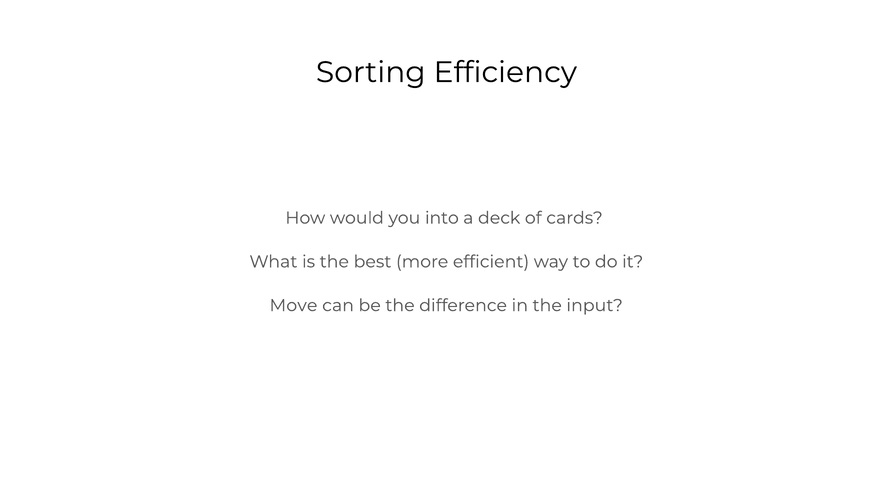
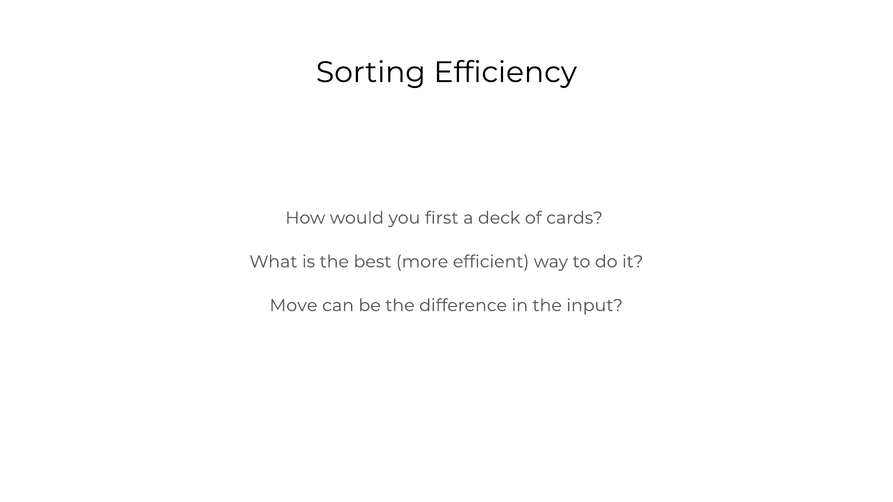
into: into -> first (442, 218)
